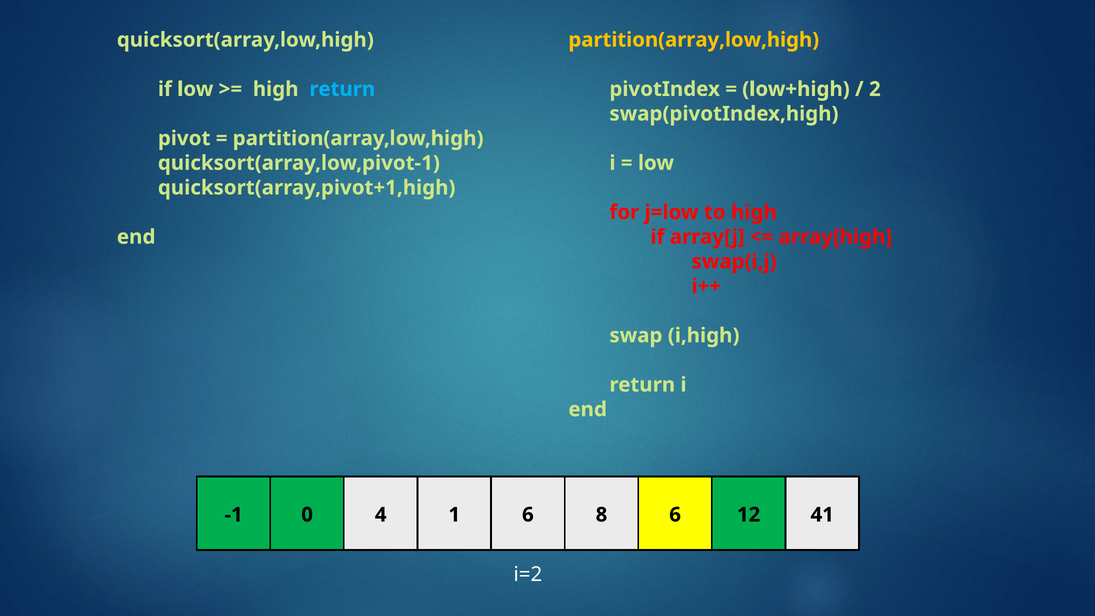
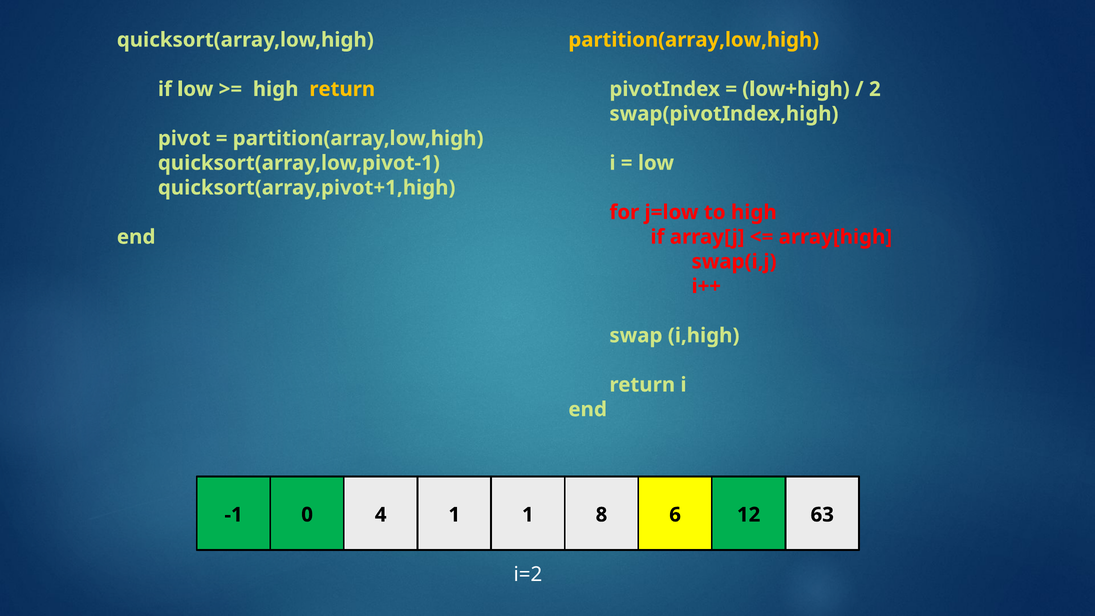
return colour: light blue -> yellow (342, 89)
1 6: 6 -> 1 (528, 515)
41: 41 -> 63 (822, 515)
